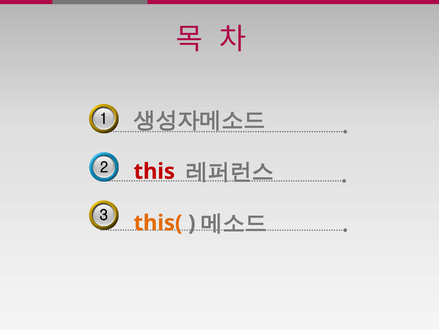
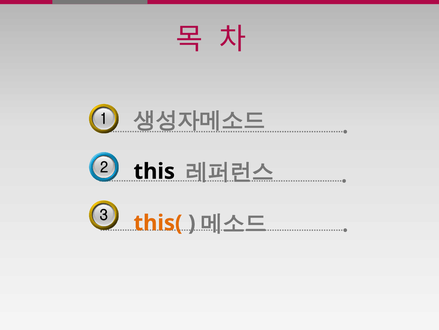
this colour: red -> black (154, 171)
